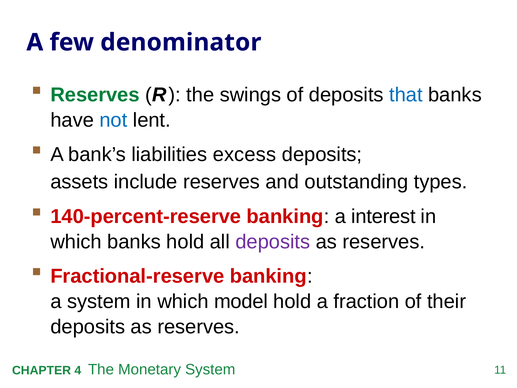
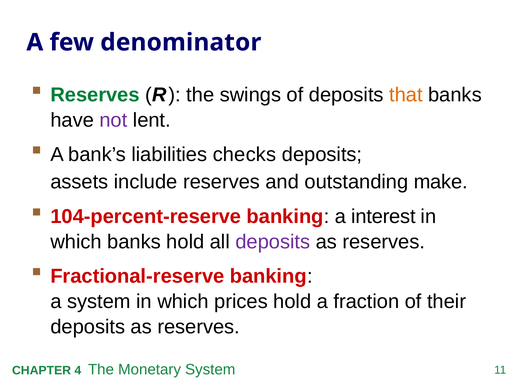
that colour: blue -> orange (406, 95)
not colour: blue -> purple (113, 120)
excess: excess -> checks (244, 154)
types: types -> make (441, 182)
140-percent-reserve: 140-percent-reserve -> 104-percent-reserve (146, 216)
model: model -> prices (241, 301)
